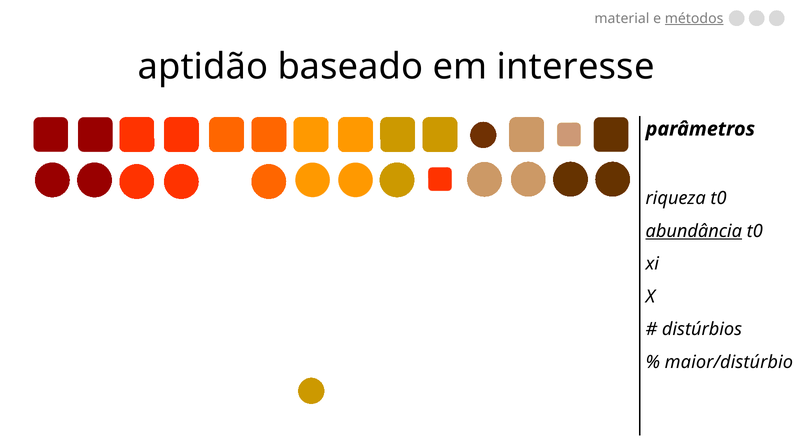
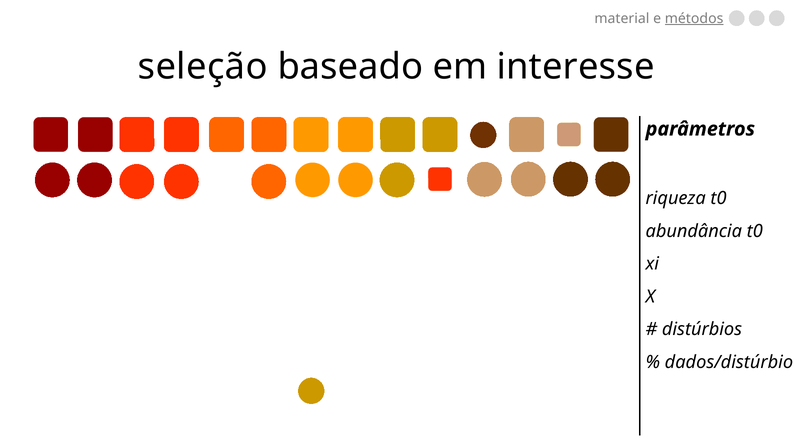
aptidão: aptidão -> seleção (203, 67)
abundância underline: present -> none (694, 231)
maior/distúrbio: maior/distúrbio -> dados/distúrbio (729, 362)
